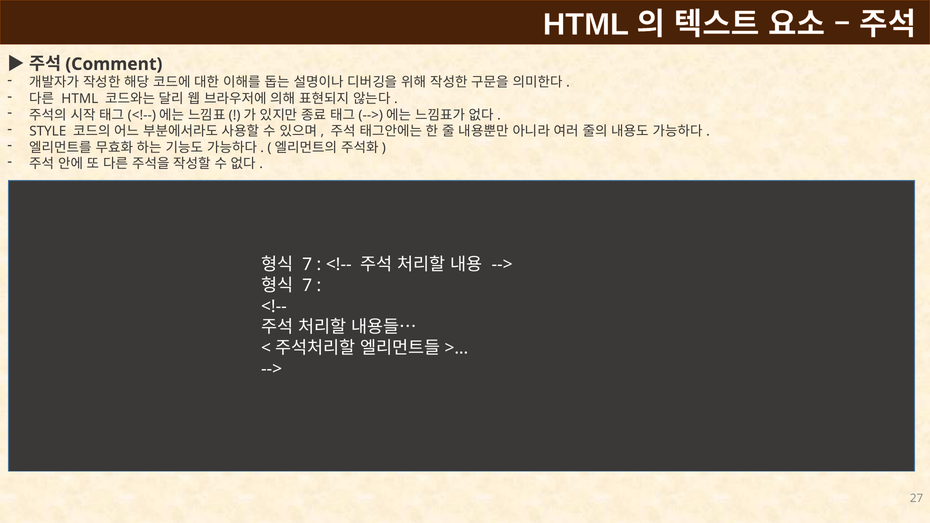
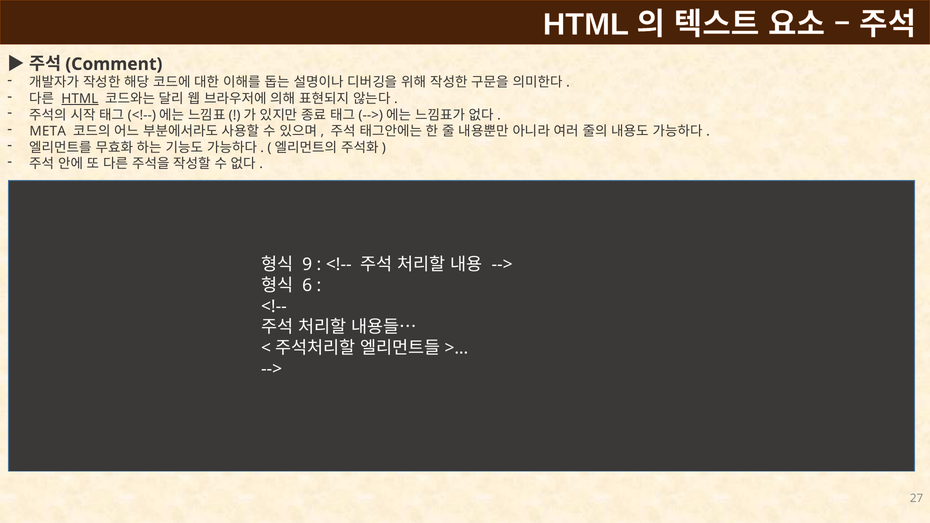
HTML underline: none -> present (80, 99)
STYLE: STYLE -> META (48, 131)
7: 7 -> 9 (307, 264)
7: 7 -> 6 (307, 285)
